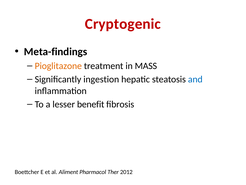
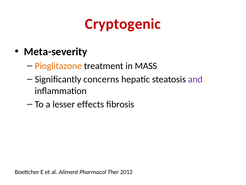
Meta-findings: Meta-findings -> Meta-severity (56, 52)
ingestion: ingestion -> concerns (101, 79)
and colour: blue -> purple (195, 79)
benefit: benefit -> effects (91, 104)
